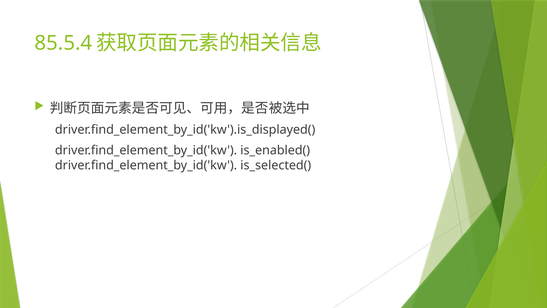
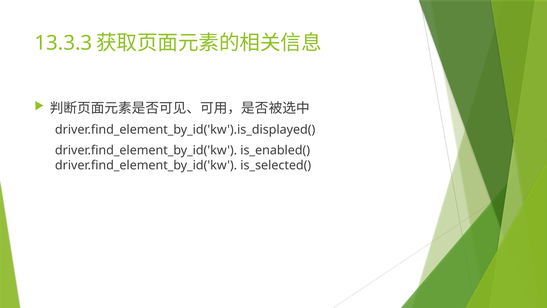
85.5.4: 85.5.4 -> 13.3.3 (63, 43)
